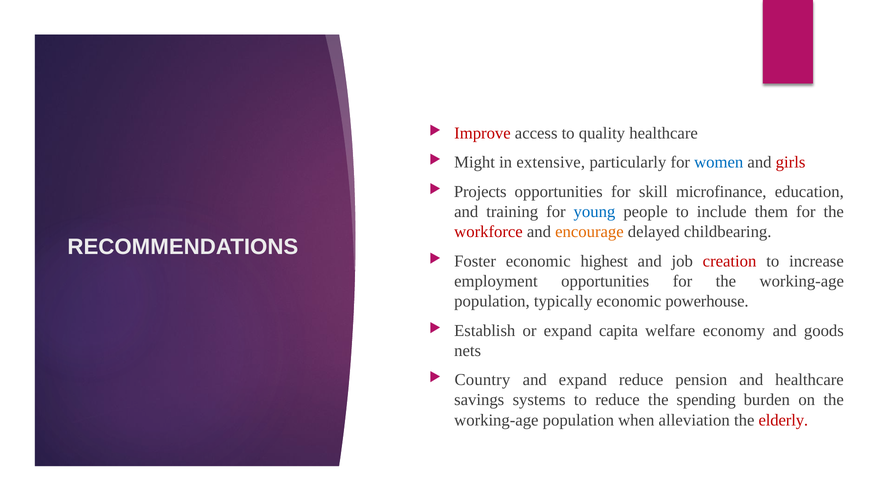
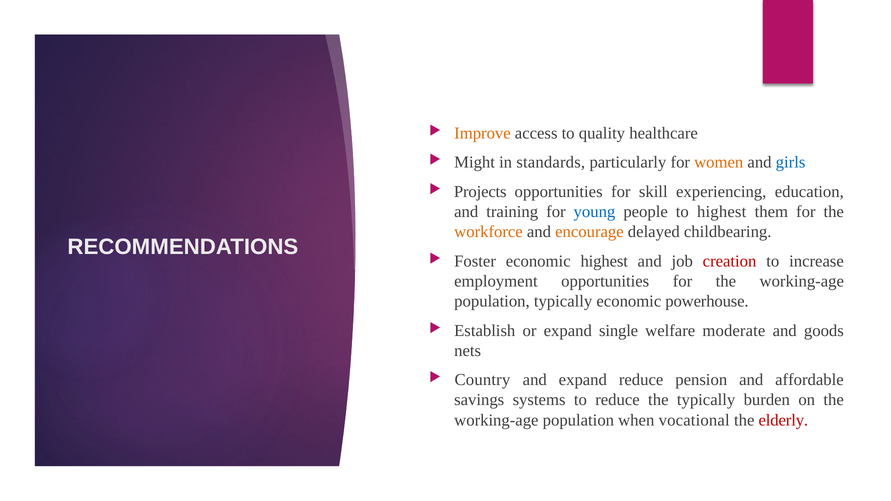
Improve colour: red -> orange (482, 133)
extensive: extensive -> standards (551, 162)
women colour: blue -> orange (719, 162)
girls colour: red -> blue (791, 162)
microfinance: microfinance -> experiencing (721, 192)
to include: include -> highest (722, 212)
workforce colour: red -> orange (488, 232)
capita: capita -> single (619, 331)
economy: economy -> moderate (734, 331)
and healthcare: healthcare -> affordable (809, 380)
the spending: spending -> typically (706, 400)
alleviation: alleviation -> vocational (694, 420)
